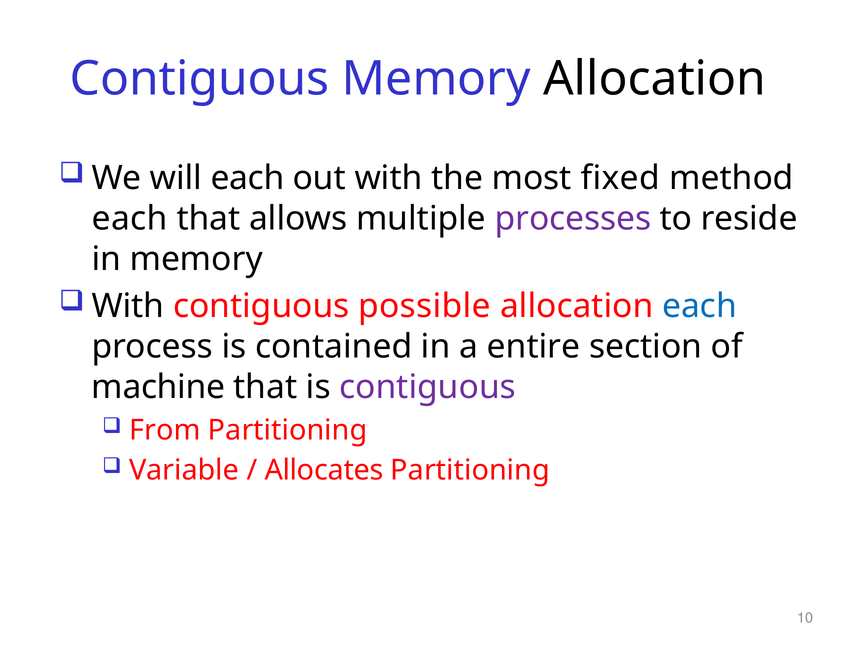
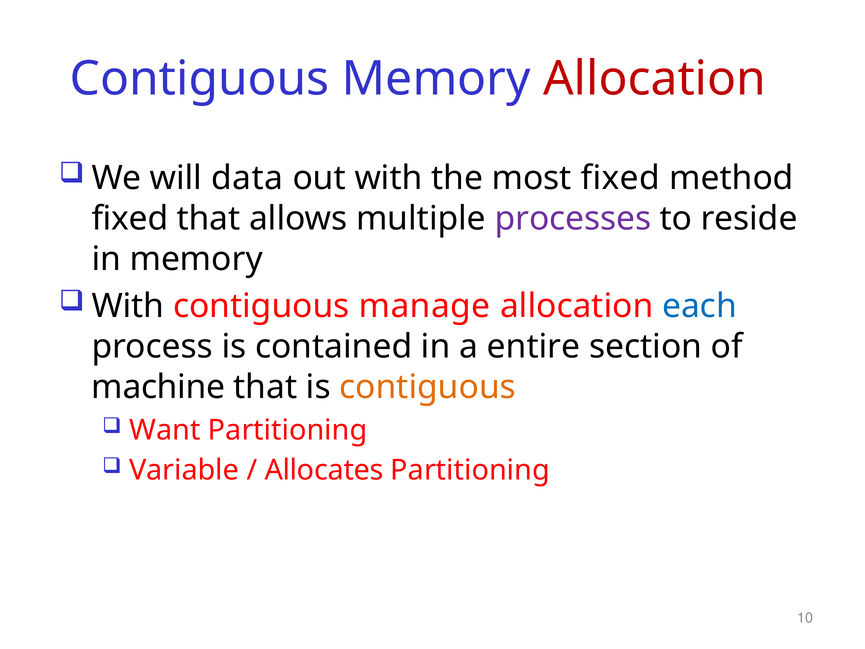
Allocation colour: black -> red (655, 79)
will each: each -> data (247, 178)
each: each -> fixed (130, 219)
possible: possible -> manage (425, 306)
contiguous colour: purple -> orange (428, 387)
From: From -> Want (165, 430)
